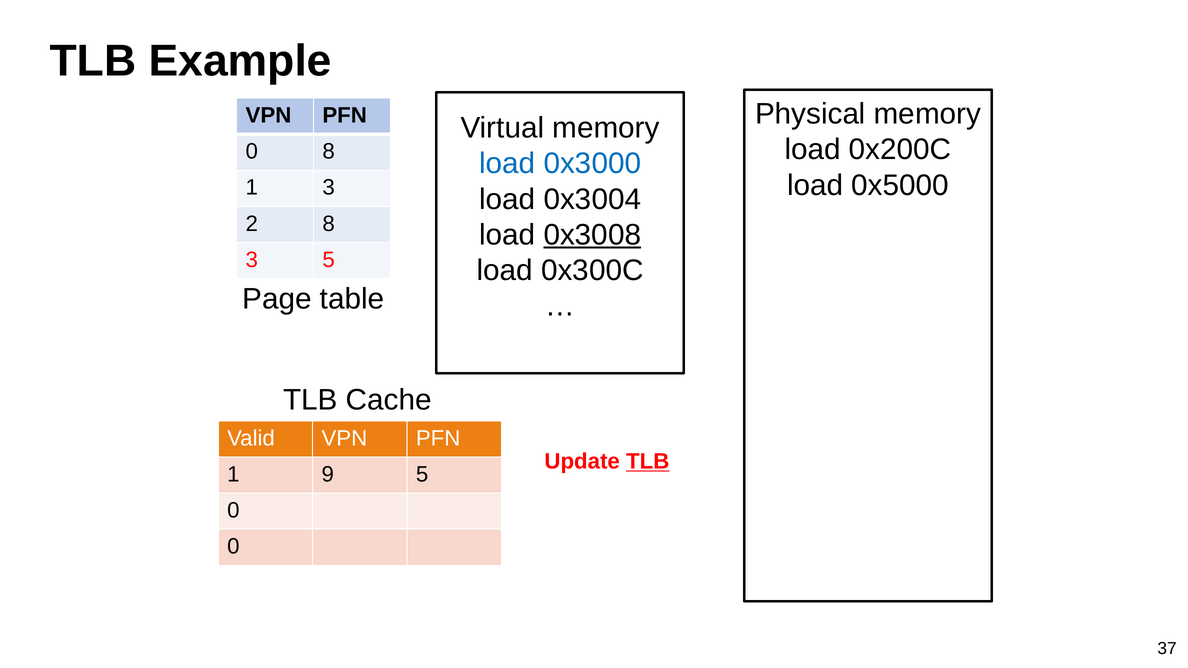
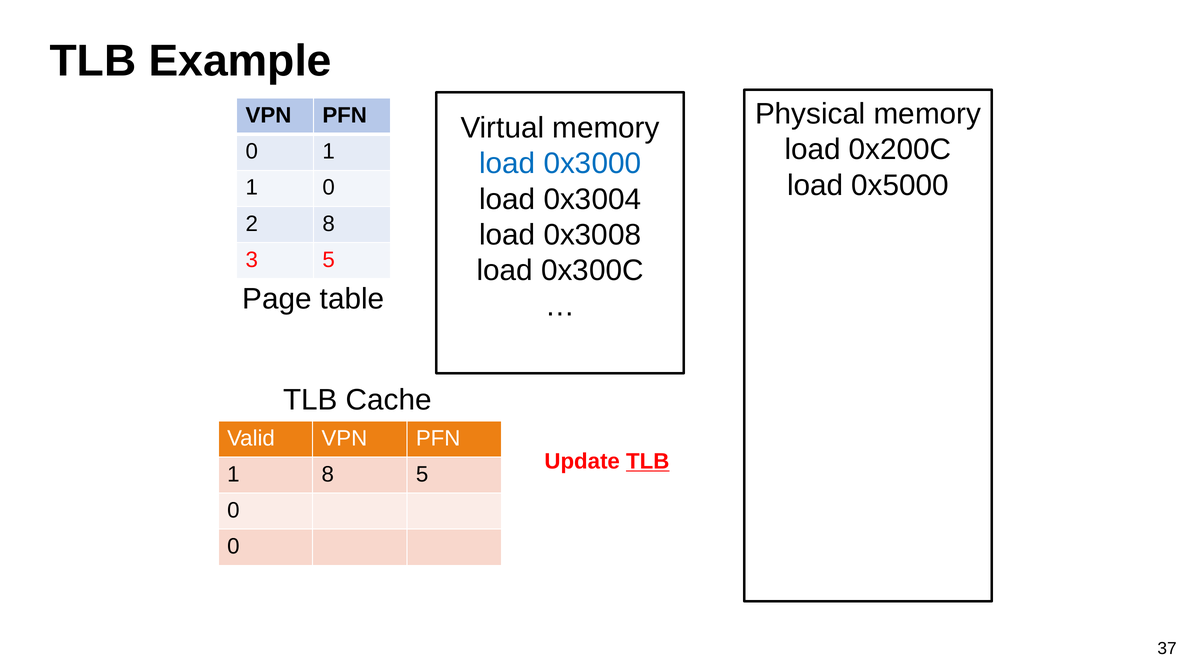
0 8: 8 -> 1 (329, 152)
1 3: 3 -> 0 (329, 188)
0x3008 underline: present -> none (592, 235)
1 9: 9 -> 8 (328, 474)
